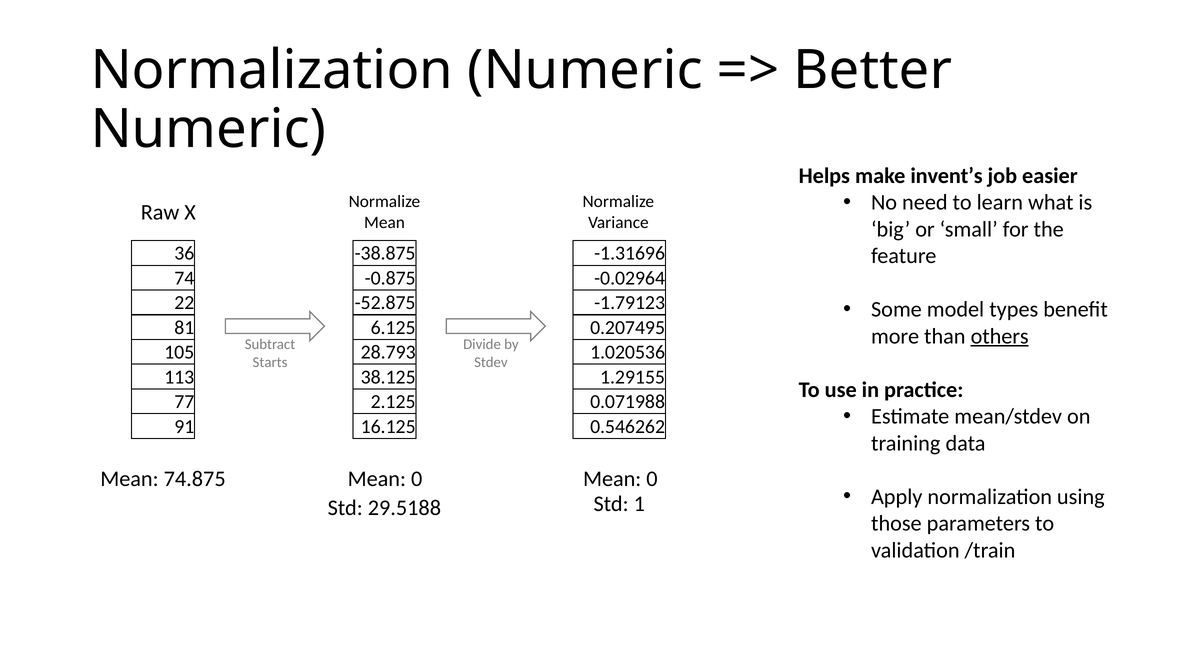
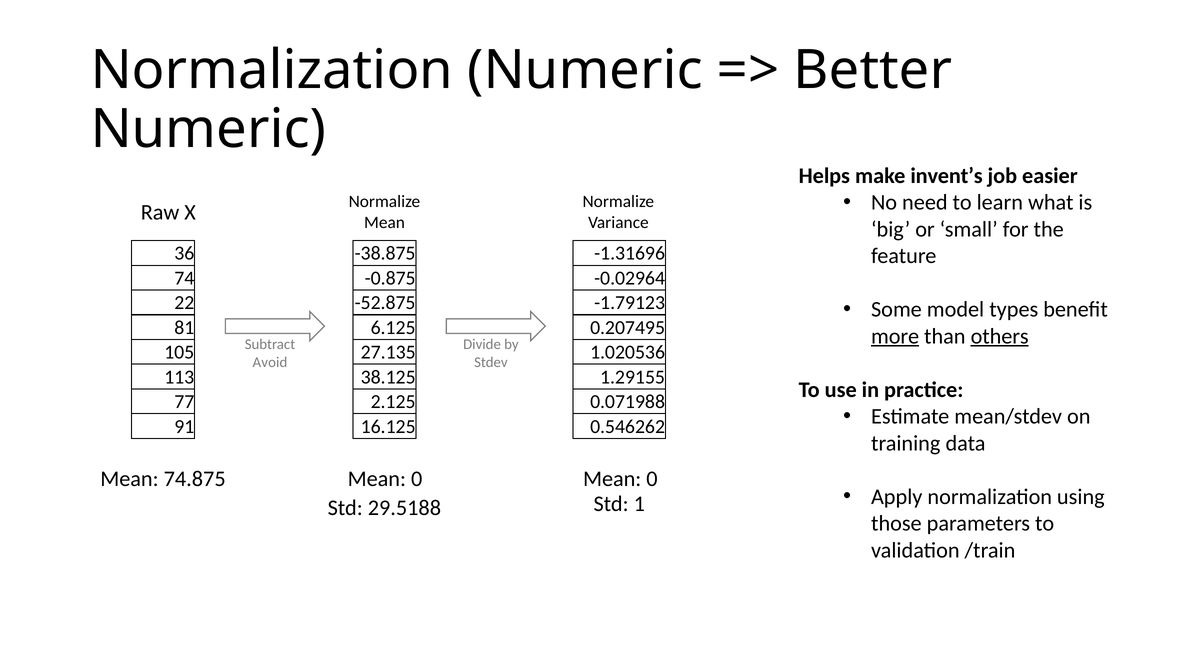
more underline: none -> present (895, 336)
28.793: 28.793 -> 27.135 (388, 352)
Starts: Starts -> Avoid (270, 362)
